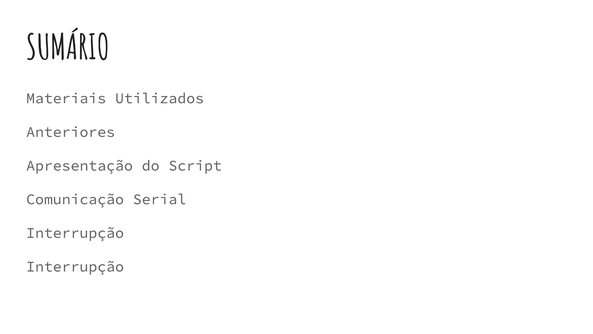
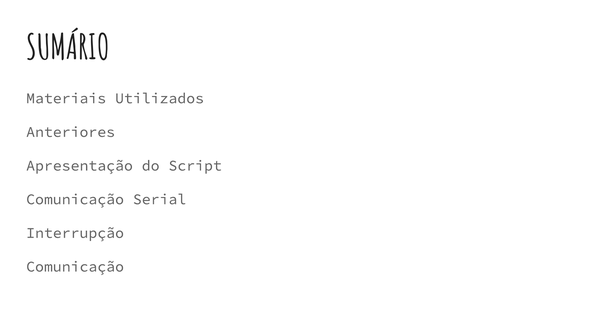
Interrupção: Interrupção -> Comunicação (75, 266)
